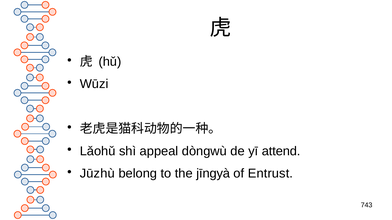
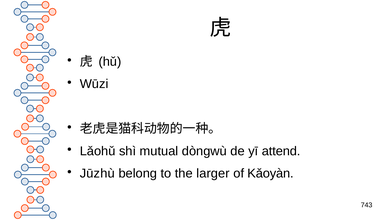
appeal: appeal -> mutual (159, 151)
jīngyà: jīngyà -> larger (213, 174)
Entrust: Entrust -> Kǎoyàn (271, 174)
